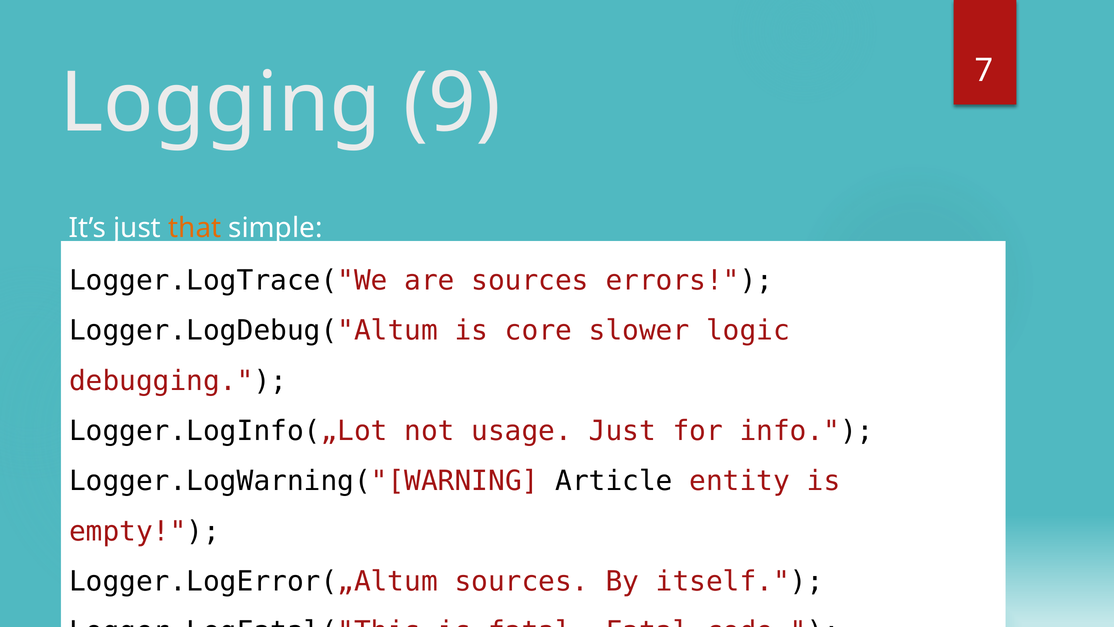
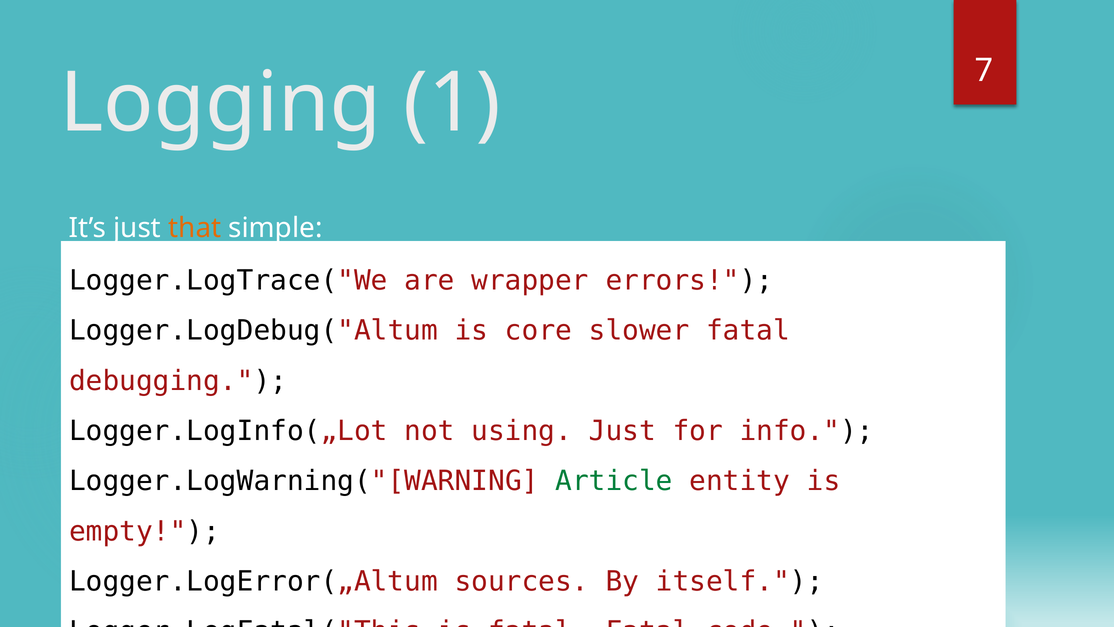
9: 9 -> 1 (452, 103)
are sources: sources -> wrapper (530, 280)
slower logic: logic -> fatal (748, 331)
usage: usage -> using (522, 431)
Article colour: black -> green (614, 481)
